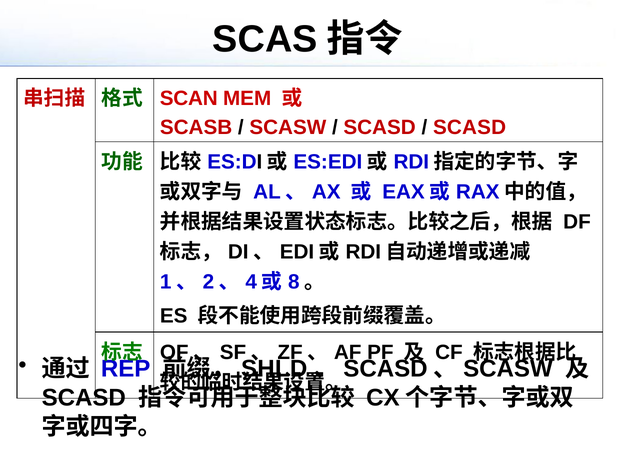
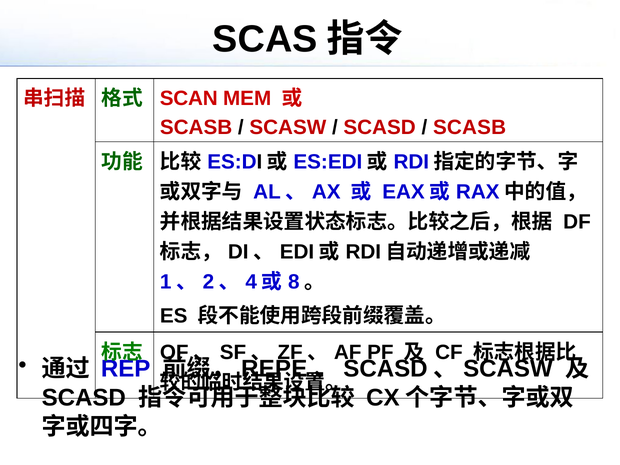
SCASD: SCASD -> SCASB (470, 128)
SHLD: SHLD -> REPE (274, 369)
